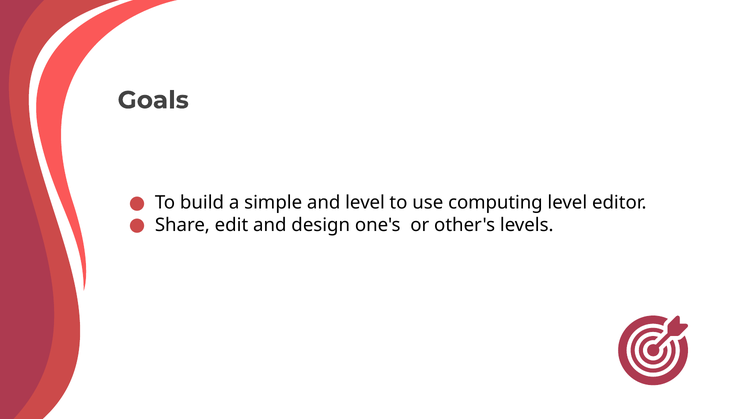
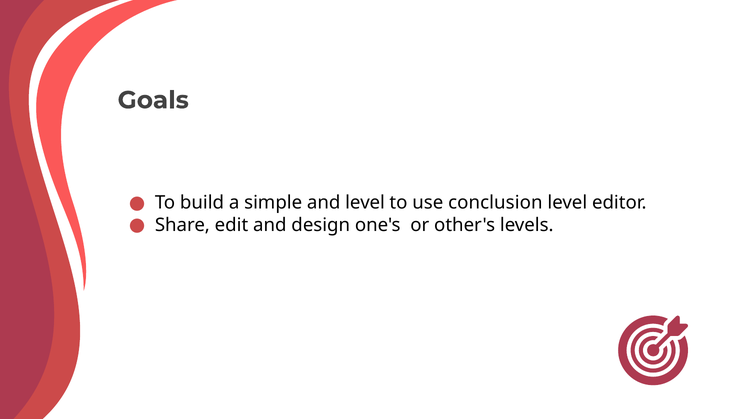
computing: computing -> conclusion (495, 203)
